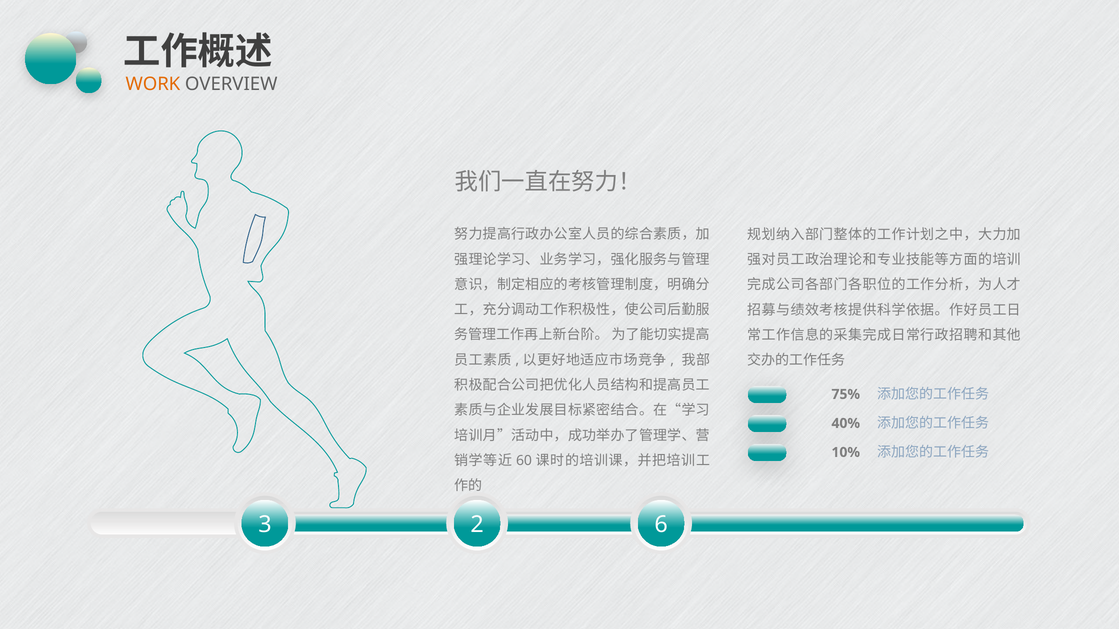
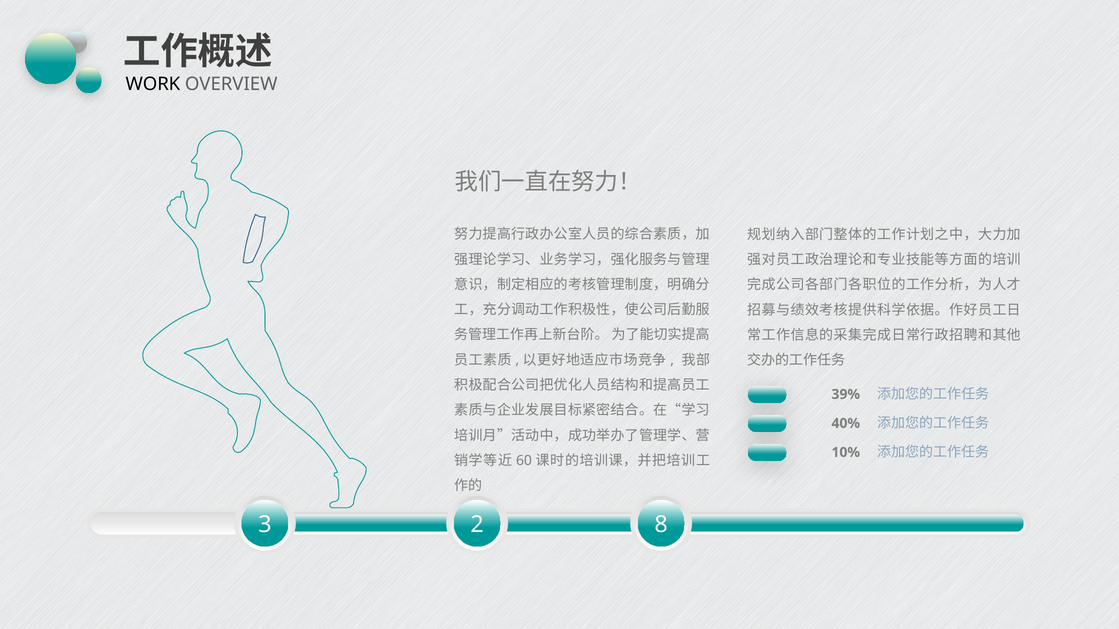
WORK colour: orange -> black (153, 84)
75%: 75% -> 39% (846, 395)
6: 6 -> 8 (661, 525)
